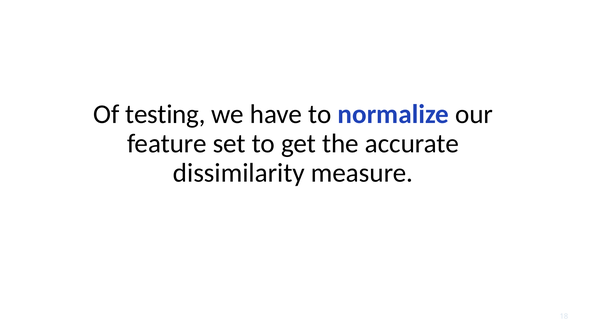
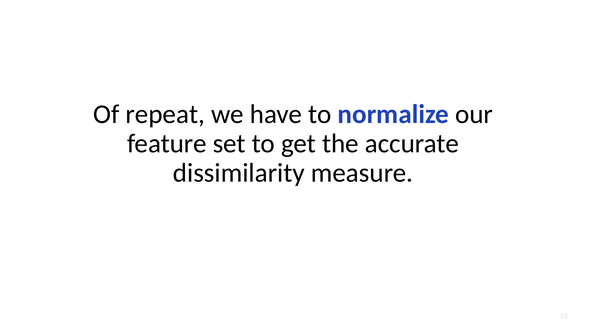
testing: testing -> repeat (165, 115)
